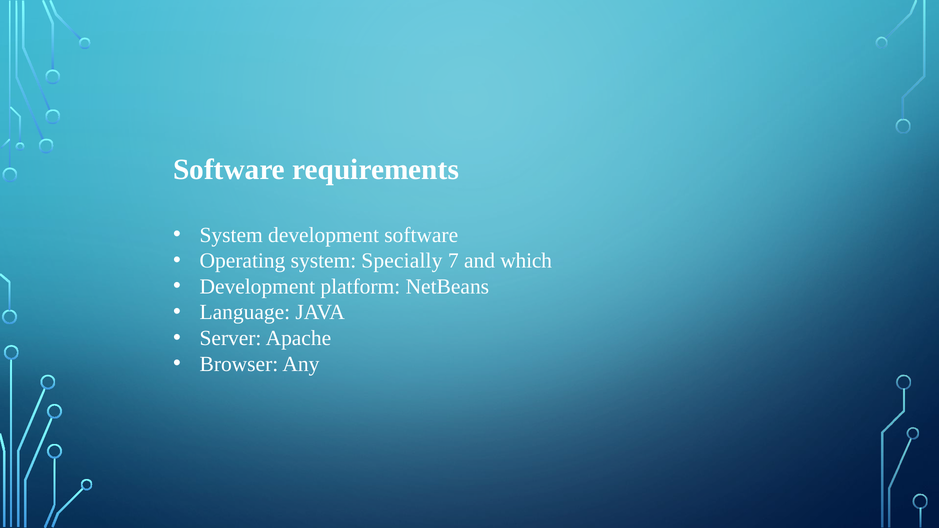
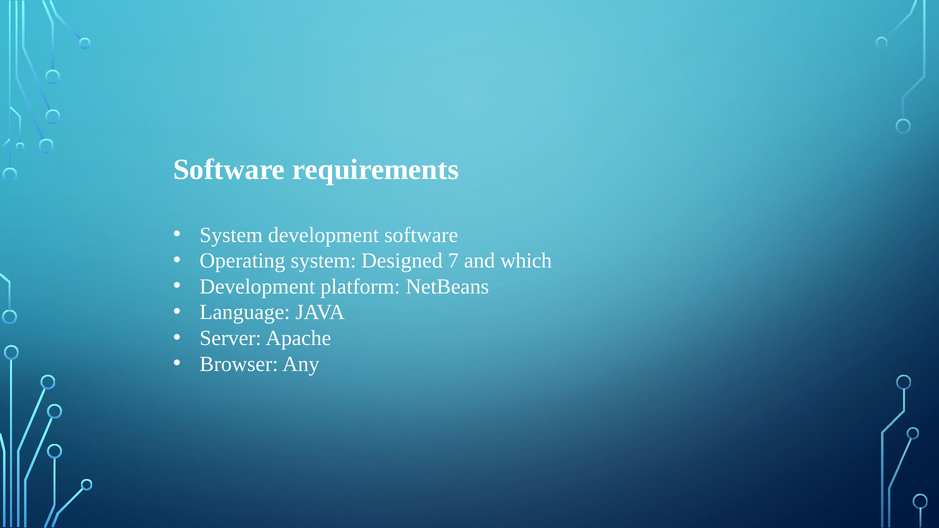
Specially: Specially -> Designed (402, 261)
